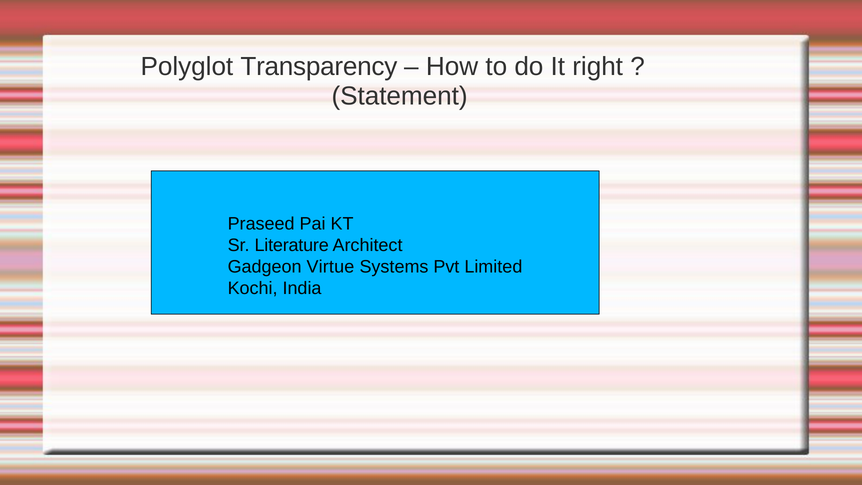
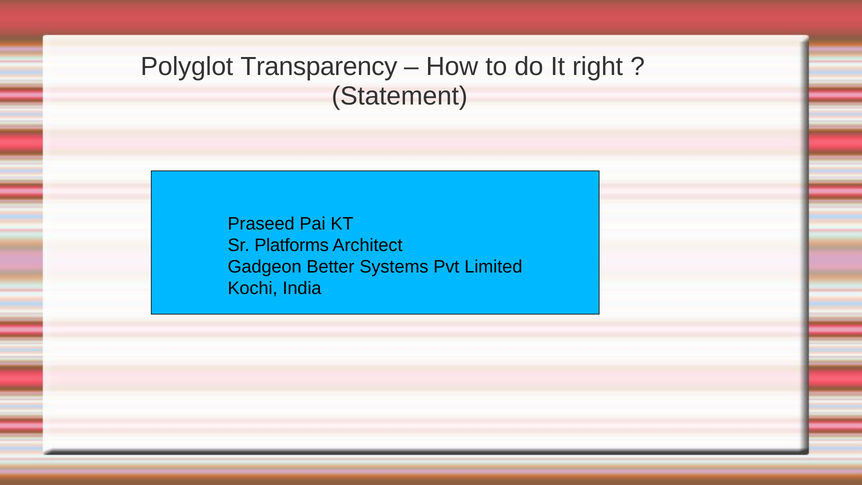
Literature: Literature -> Platforms (292, 245)
Virtue: Virtue -> Better (331, 267)
